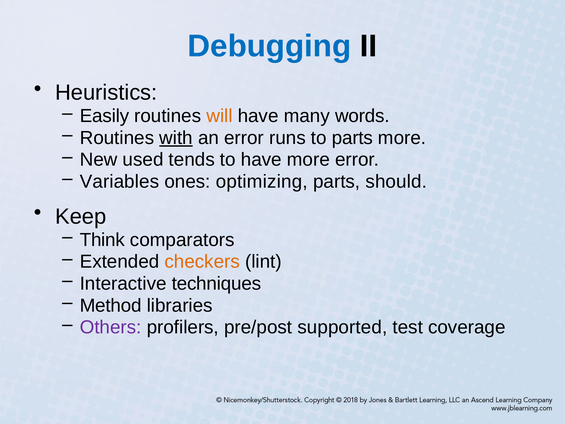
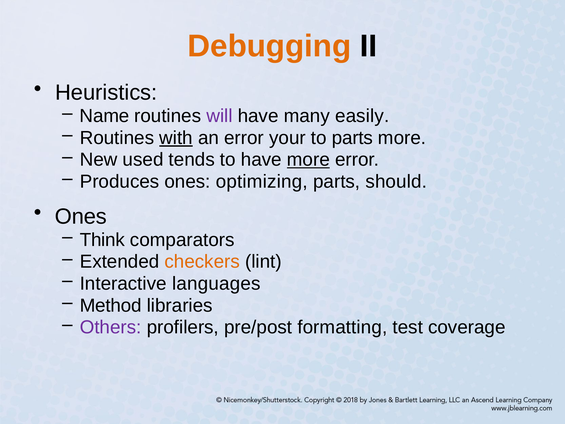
Debugging colour: blue -> orange (269, 46)
Easily: Easily -> Name (104, 116)
will colour: orange -> purple (219, 116)
words: words -> easily (362, 116)
runs: runs -> your (287, 138)
more underline: none -> present (308, 160)
Variables: Variables -> Produces (120, 182)
Keep: Keep -> Ones (81, 216)
techniques: techniques -> languages (216, 283)
supported: supported -> formatting (342, 327)
